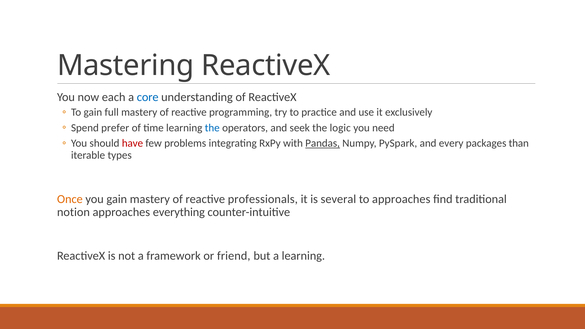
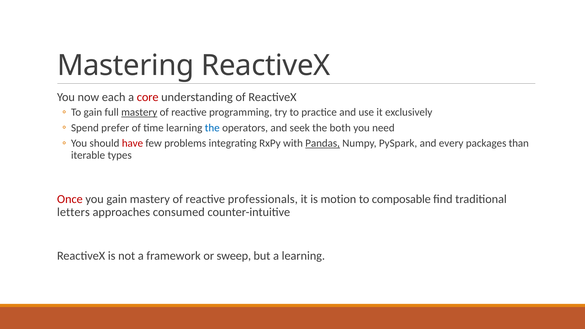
core colour: blue -> red (148, 97)
mastery underline: none -> present (139, 112)
logic: logic -> both (340, 128)
Once colour: orange -> red (70, 199)
several: several -> motion (338, 199)
to approaches: approaches -> composable (401, 199)
notion: notion -> letters (73, 212)
everything: everything -> consumed (179, 212)
friend: friend -> sweep (234, 256)
